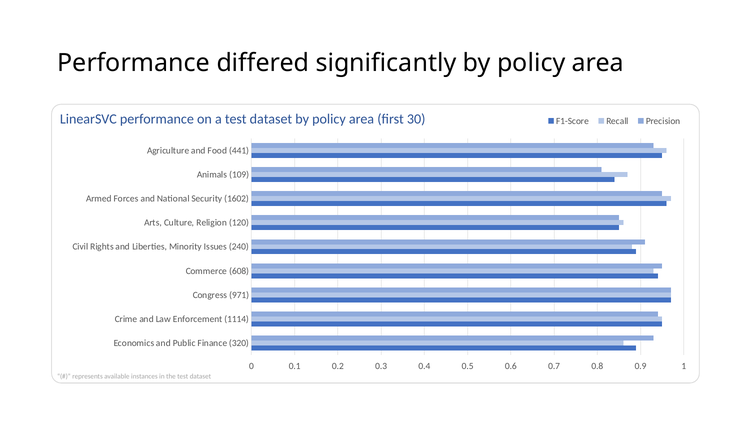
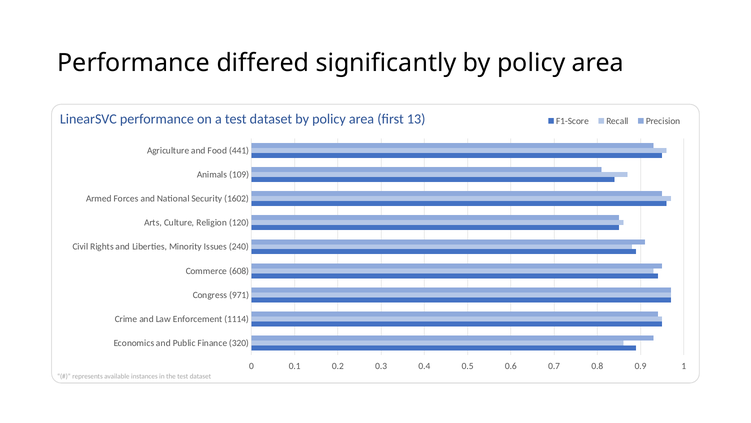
30: 30 -> 13 (416, 119)
